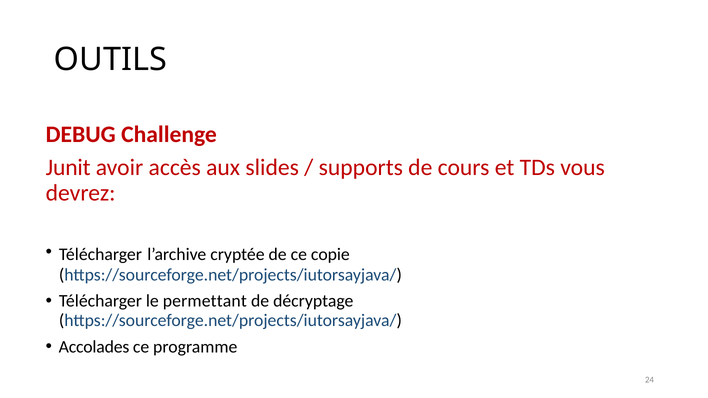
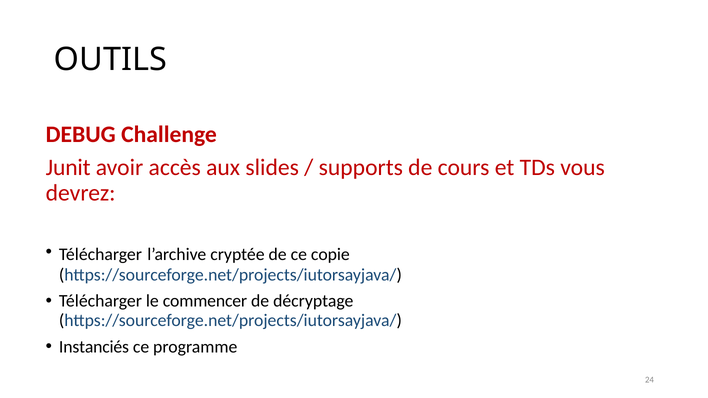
permettant: permettant -> commencer (205, 301)
Accolades: Accolades -> Instanciés (94, 347)
